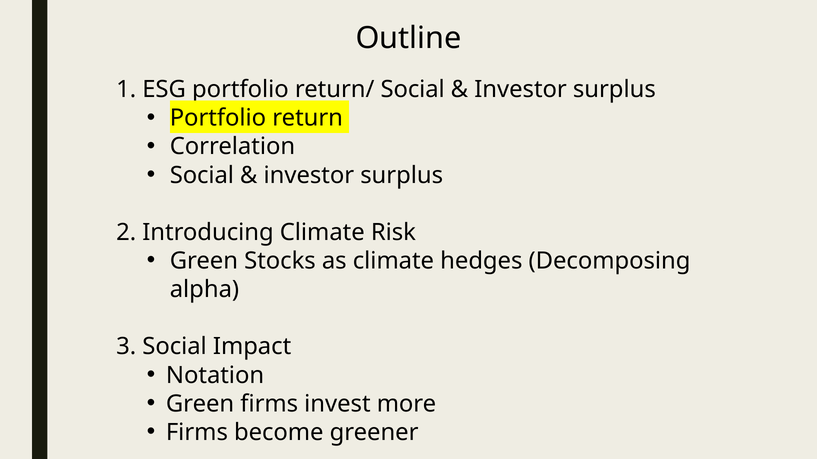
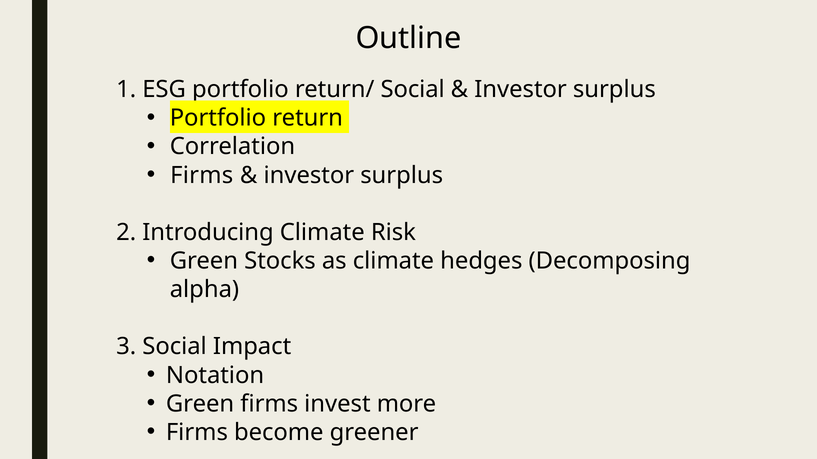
Social: Social -> Firms (202, 175)
